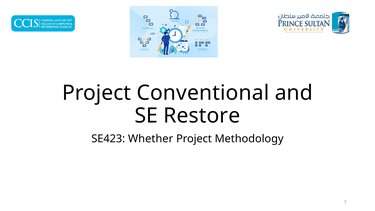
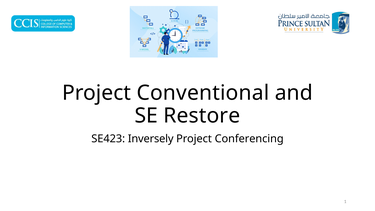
Whether: Whether -> Inversely (151, 139)
Methodology: Methodology -> Conferencing (249, 139)
